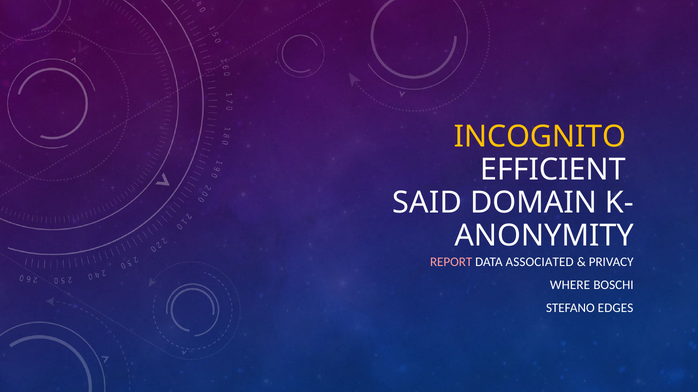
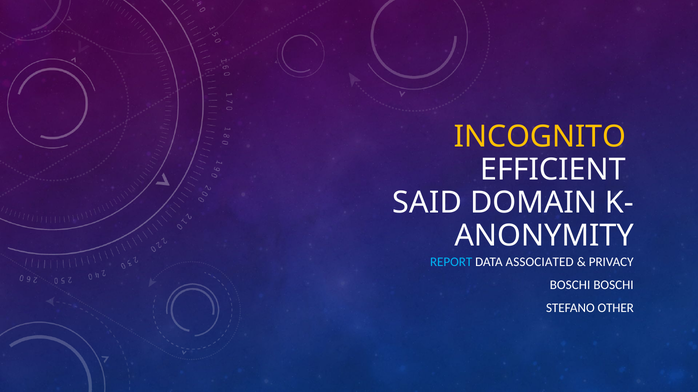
REPORT colour: pink -> light blue (451, 262)
WHERE: WHERE -> BOSCHI (570, 285)
EDGES: EDGES -> OTHER (616, 308)
